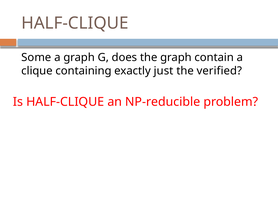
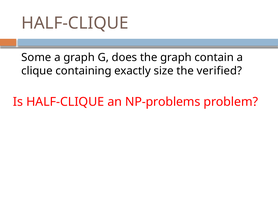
just: just -> size (164, 71)
NP-reducible: NP-reducible -> NP-problems (163, 102)
